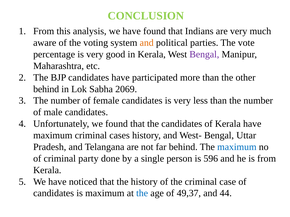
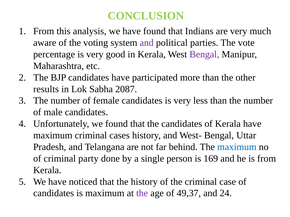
and colour: orange -> purple (147, 43)
behind: behind -> results (46, 89)
2069: 2069 -> 2087 (126, 89)
596: 596 -> 169 (211, 159)
the colour: blue -> purple (142, 194)
44: 44 -> 24 (226, 194)
